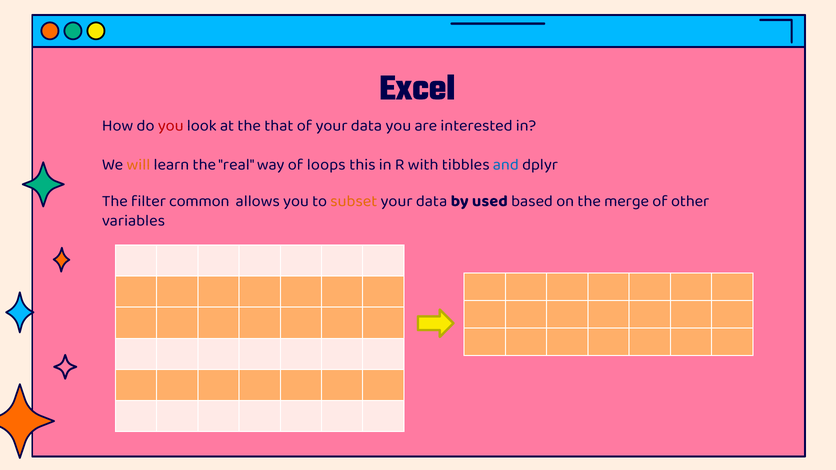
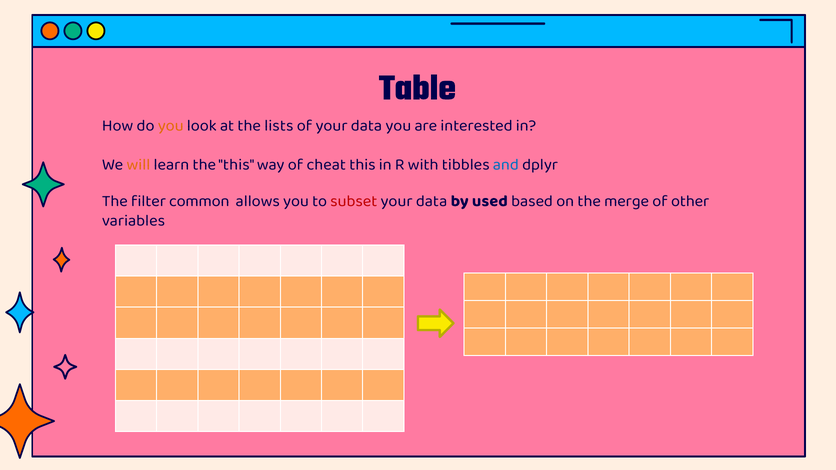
Excel: Excel -> Table (417, 87)
you colour: red -> orange (171, 126)
that: that -> lists (279, 126)
the real: real -> this (236, 165)
loops: loops -> cheat (326, 165)
subset colour: orange -> red (354, 201)
